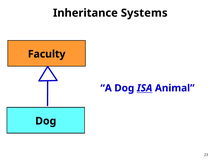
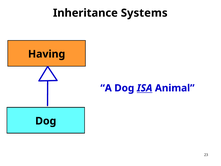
Faculty: Faculty -> Having (47, 54)
